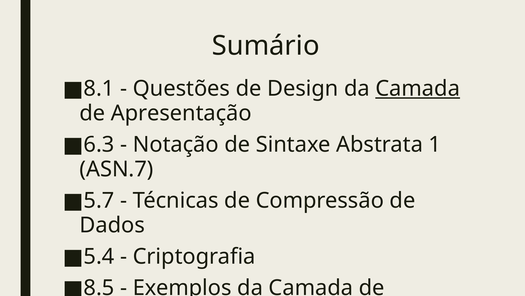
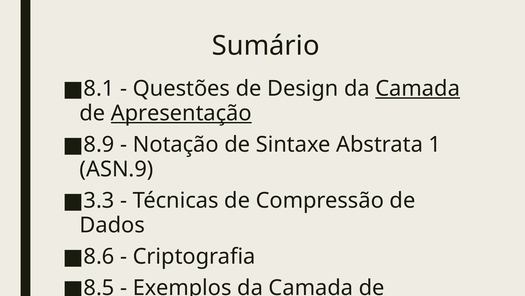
Apresentação underline: none -> present (181, 113)
6.3: 6.3 -> 8.9 (99, 144)
ASN.7: ASN.7 -> ASN.9 (117, 169)
5.7: 5.7 -> 3.3 (99, 200)
5.4: 5.4 -> 8.6 (99, 256)
